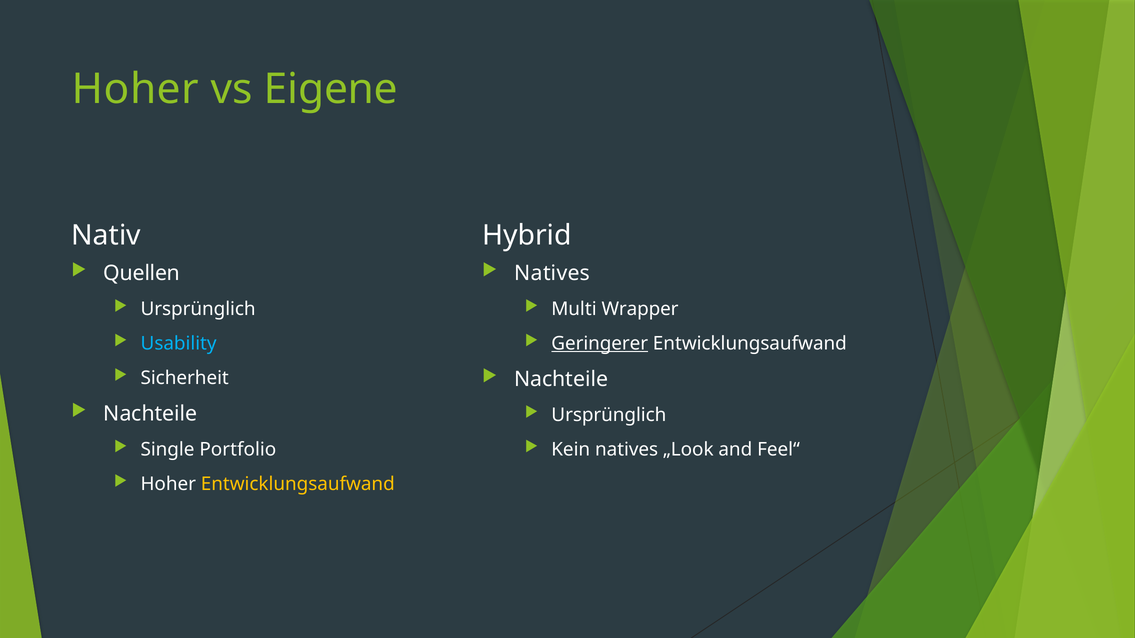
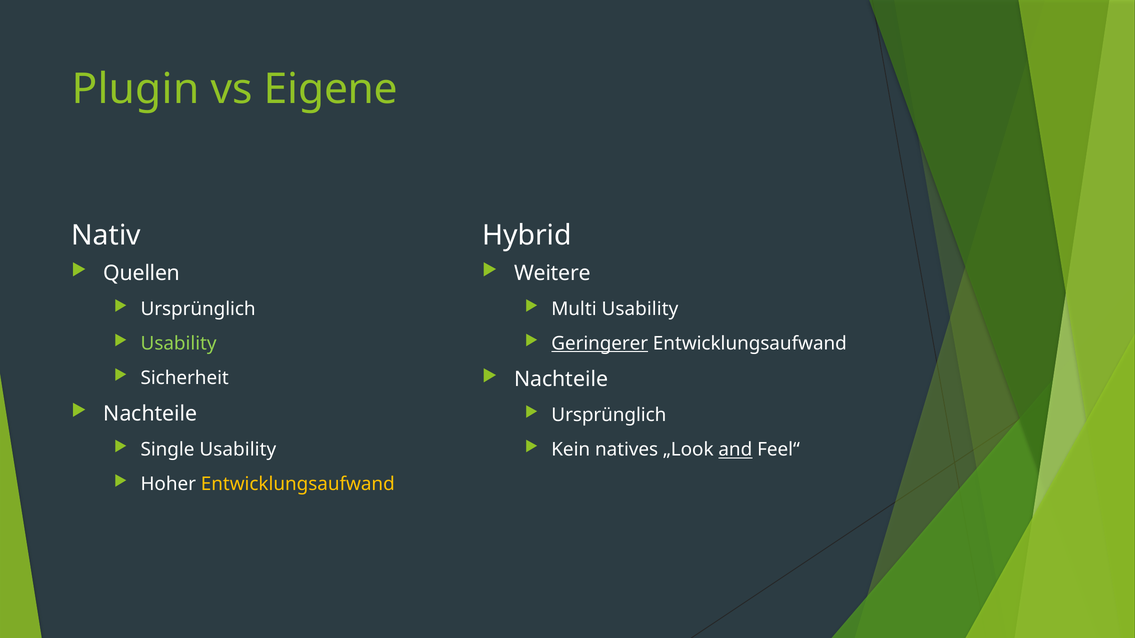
Hoher: Hoher -> Plugin (135, 90)
Natives: Natives -> Weitere (552, 273)
Multi Wrapper: Wrapper -> Usability (640, 309)
Usability colour: light blue -> light green (179, 344)
Single Portfolio: Portfolio -> Usability (238, 450)
and underline: none -> present (735, 450)
